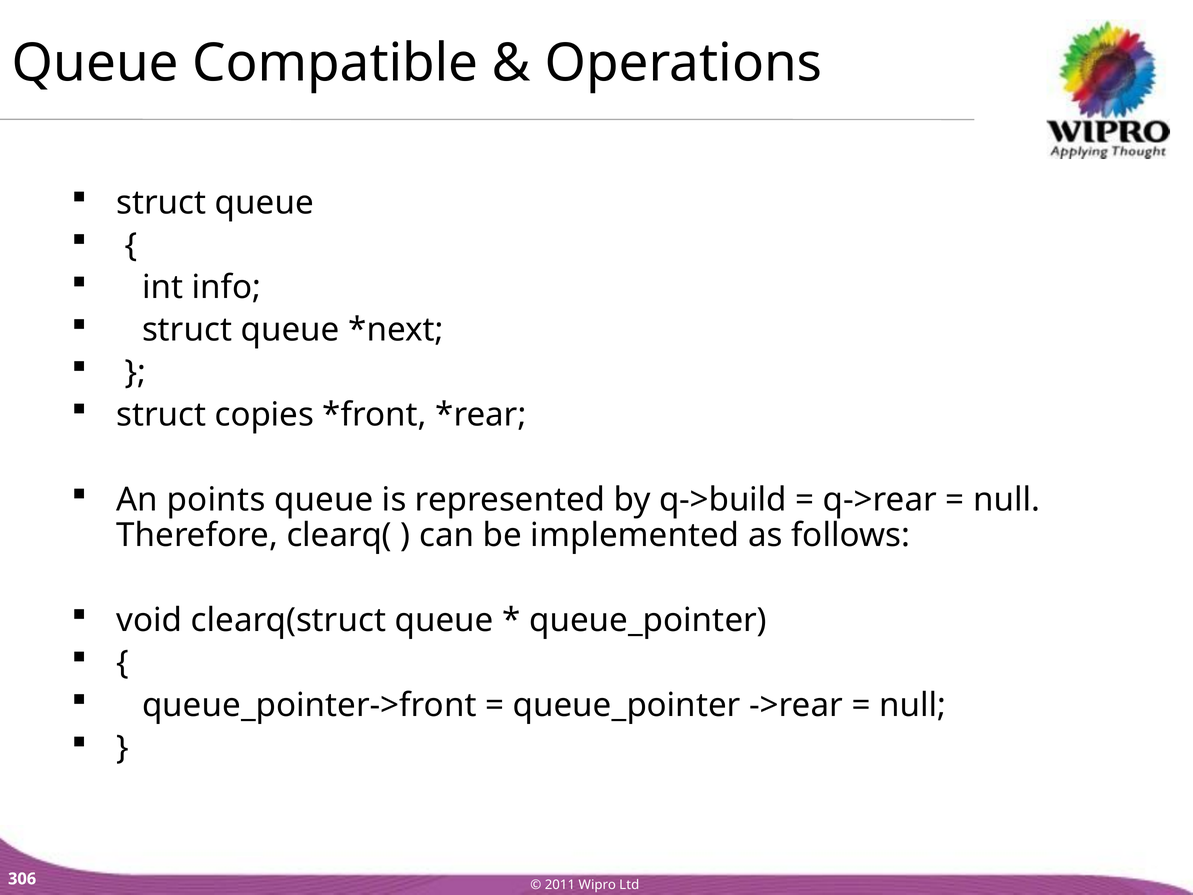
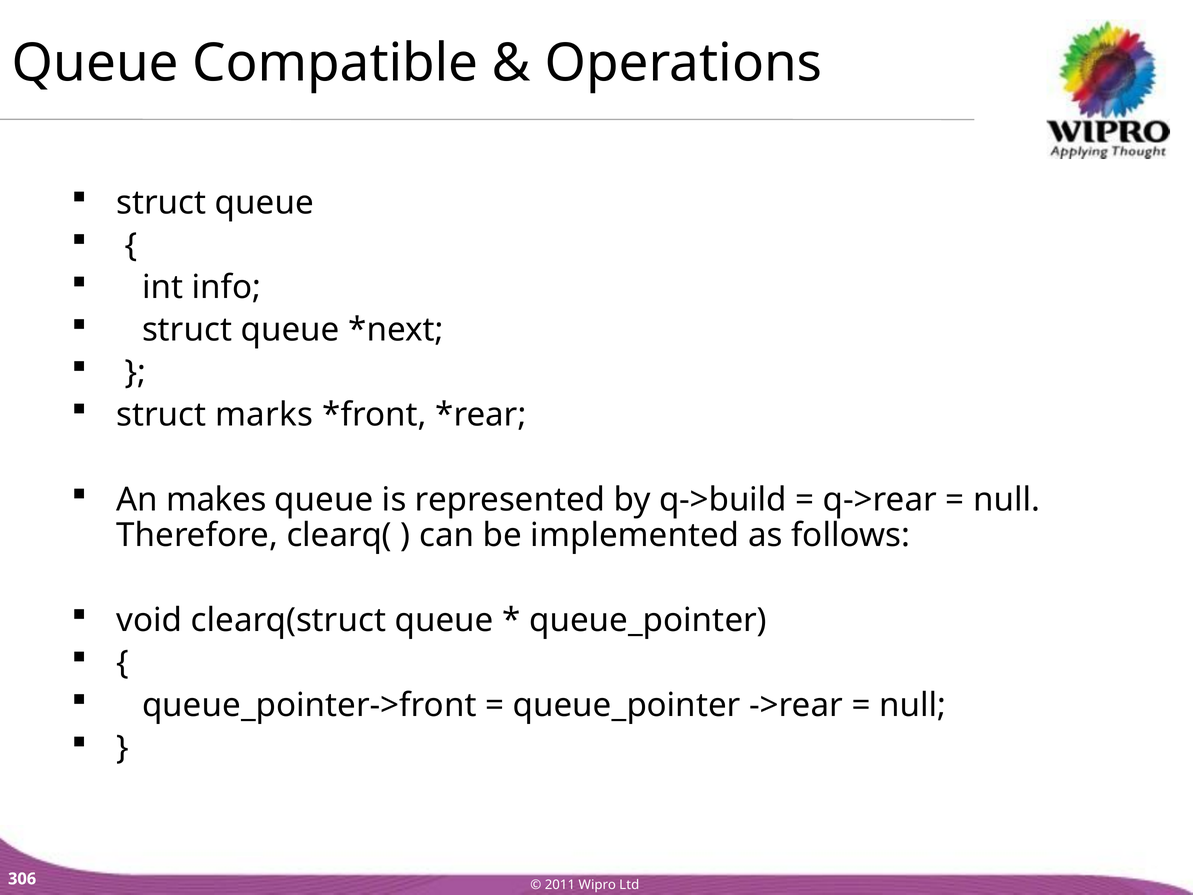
copies: copies -> marks (264, 415)
points: points -> makes (216, 500)
